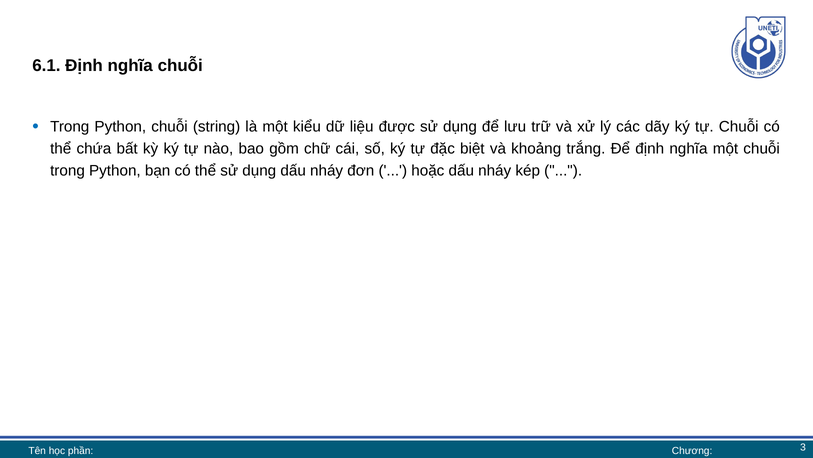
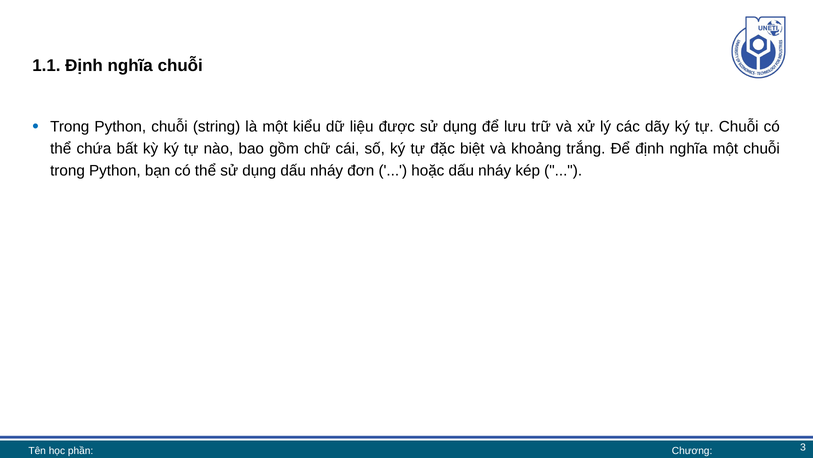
6.1: 6.1 -> 1.1 (46, 66)
